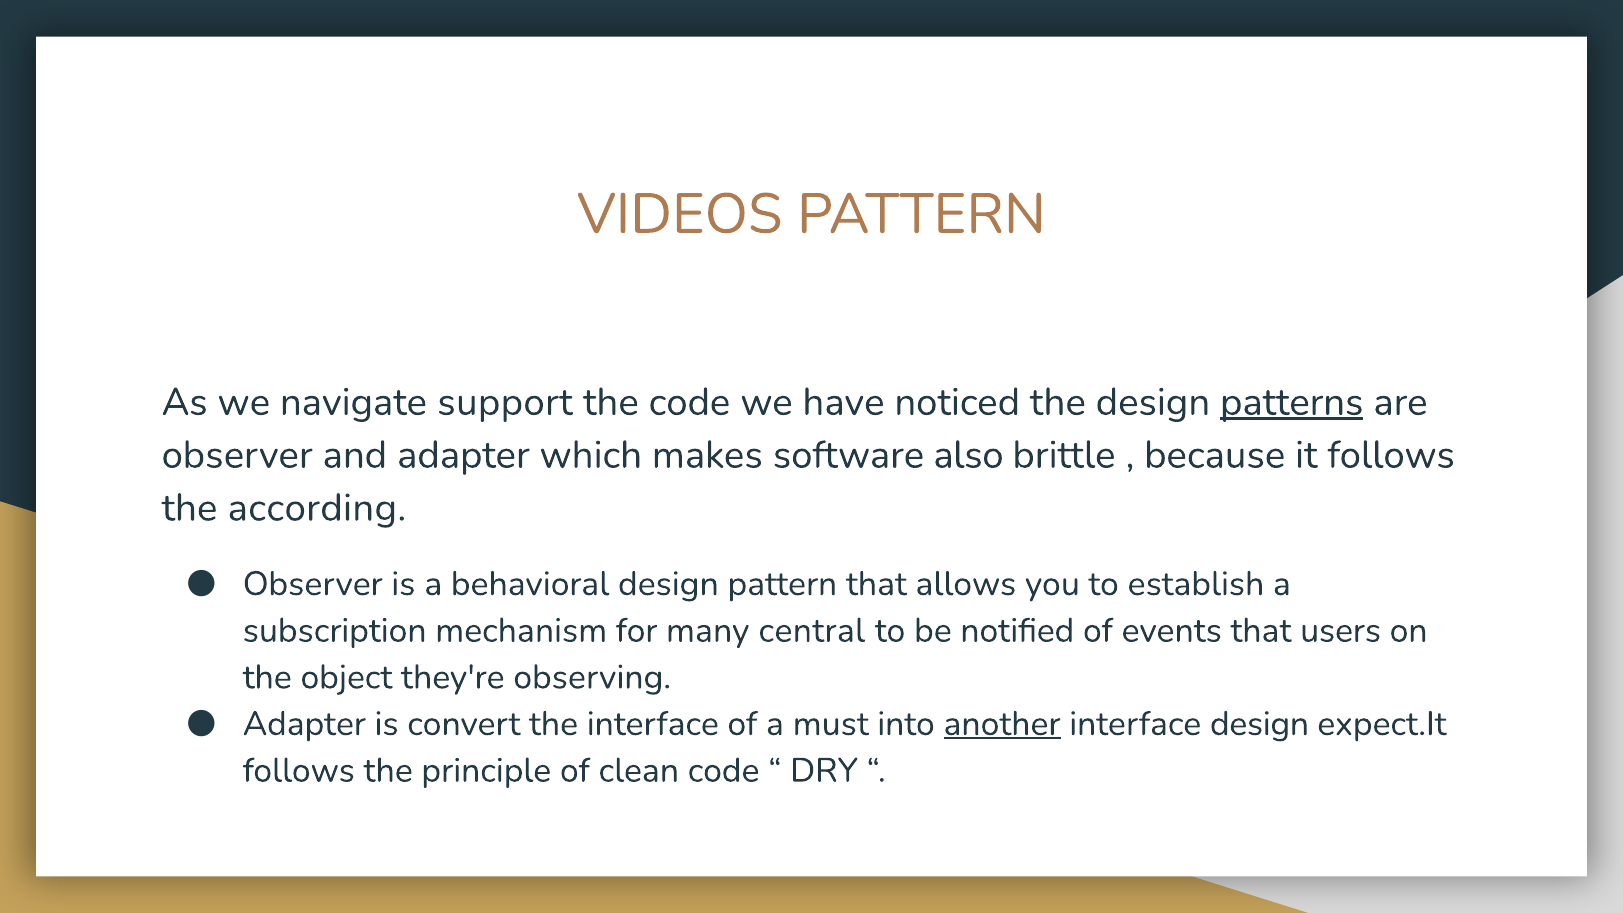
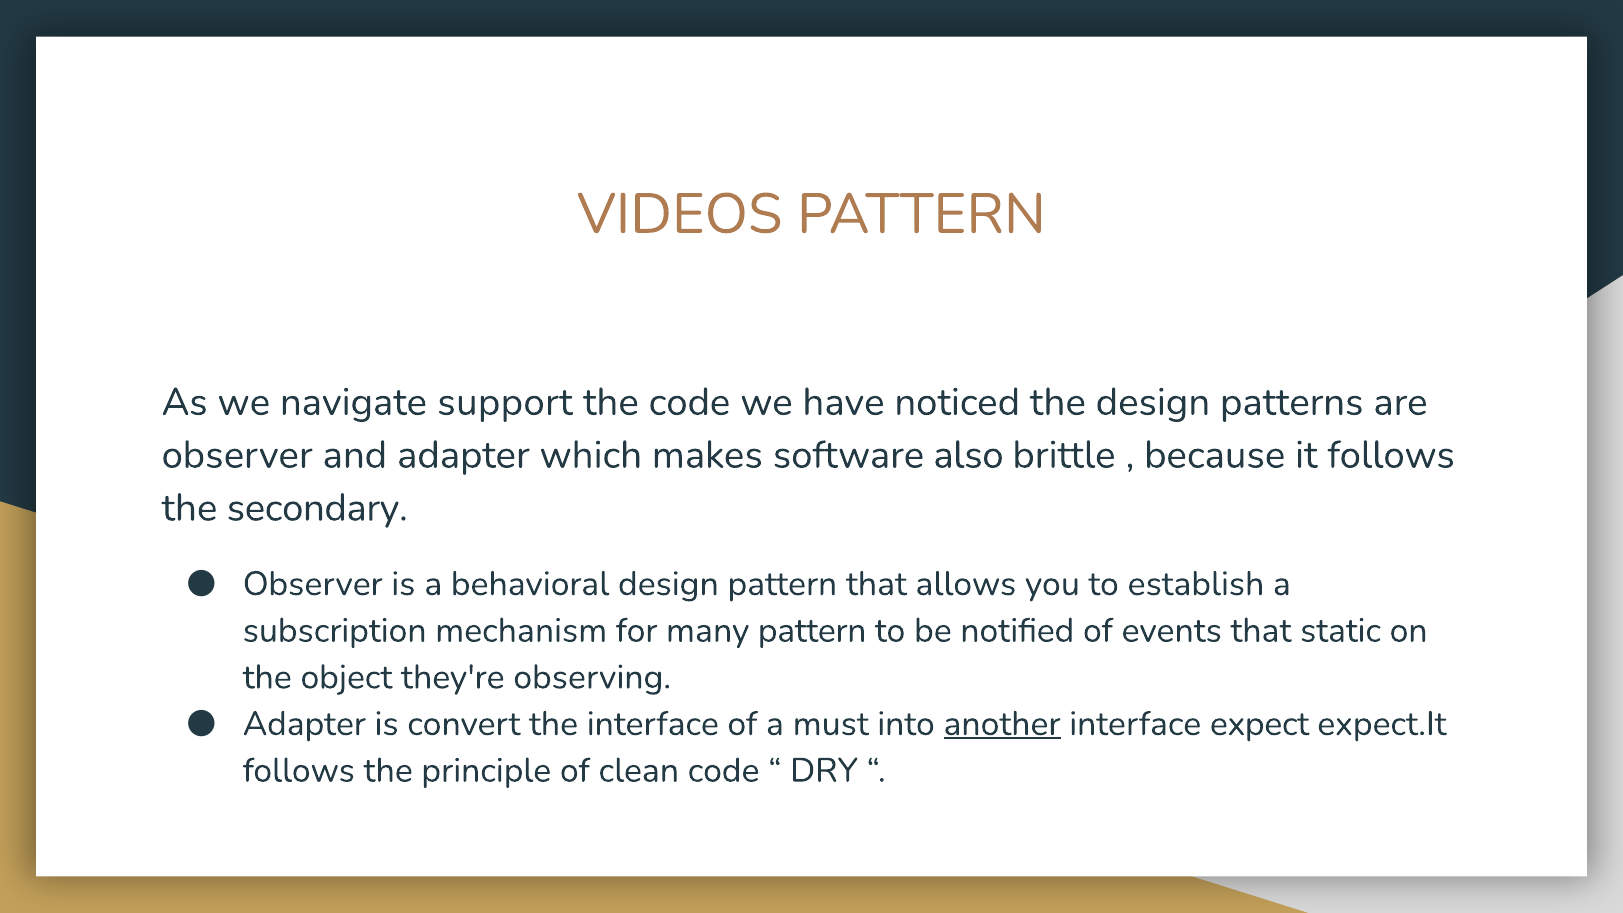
patterns underline: present -> none (1292, 402)
according: according -> secondary (317, 508)
many central: central -> pattern (812, 631)
users: users -> static (1341, 631)
interface design: design -> expect (1259, 724)
